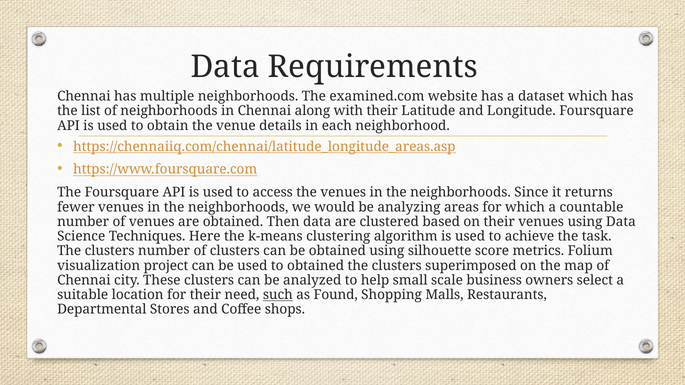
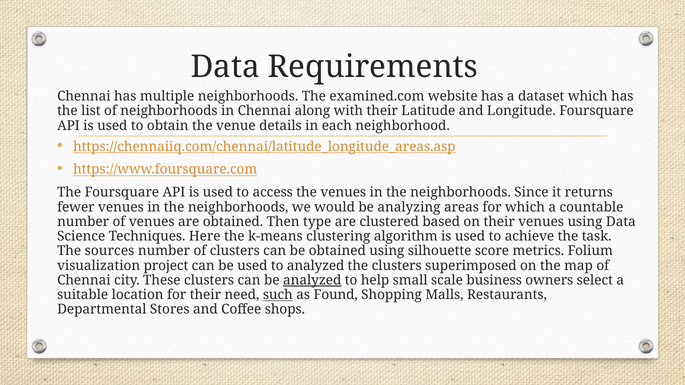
Then data: data -> type (317, 222)
clusters: clusters -> sources (110, 251)
to obtained: obtained -> analyzed (316, 266)
analyzed underline: none -> present (312, 280)
